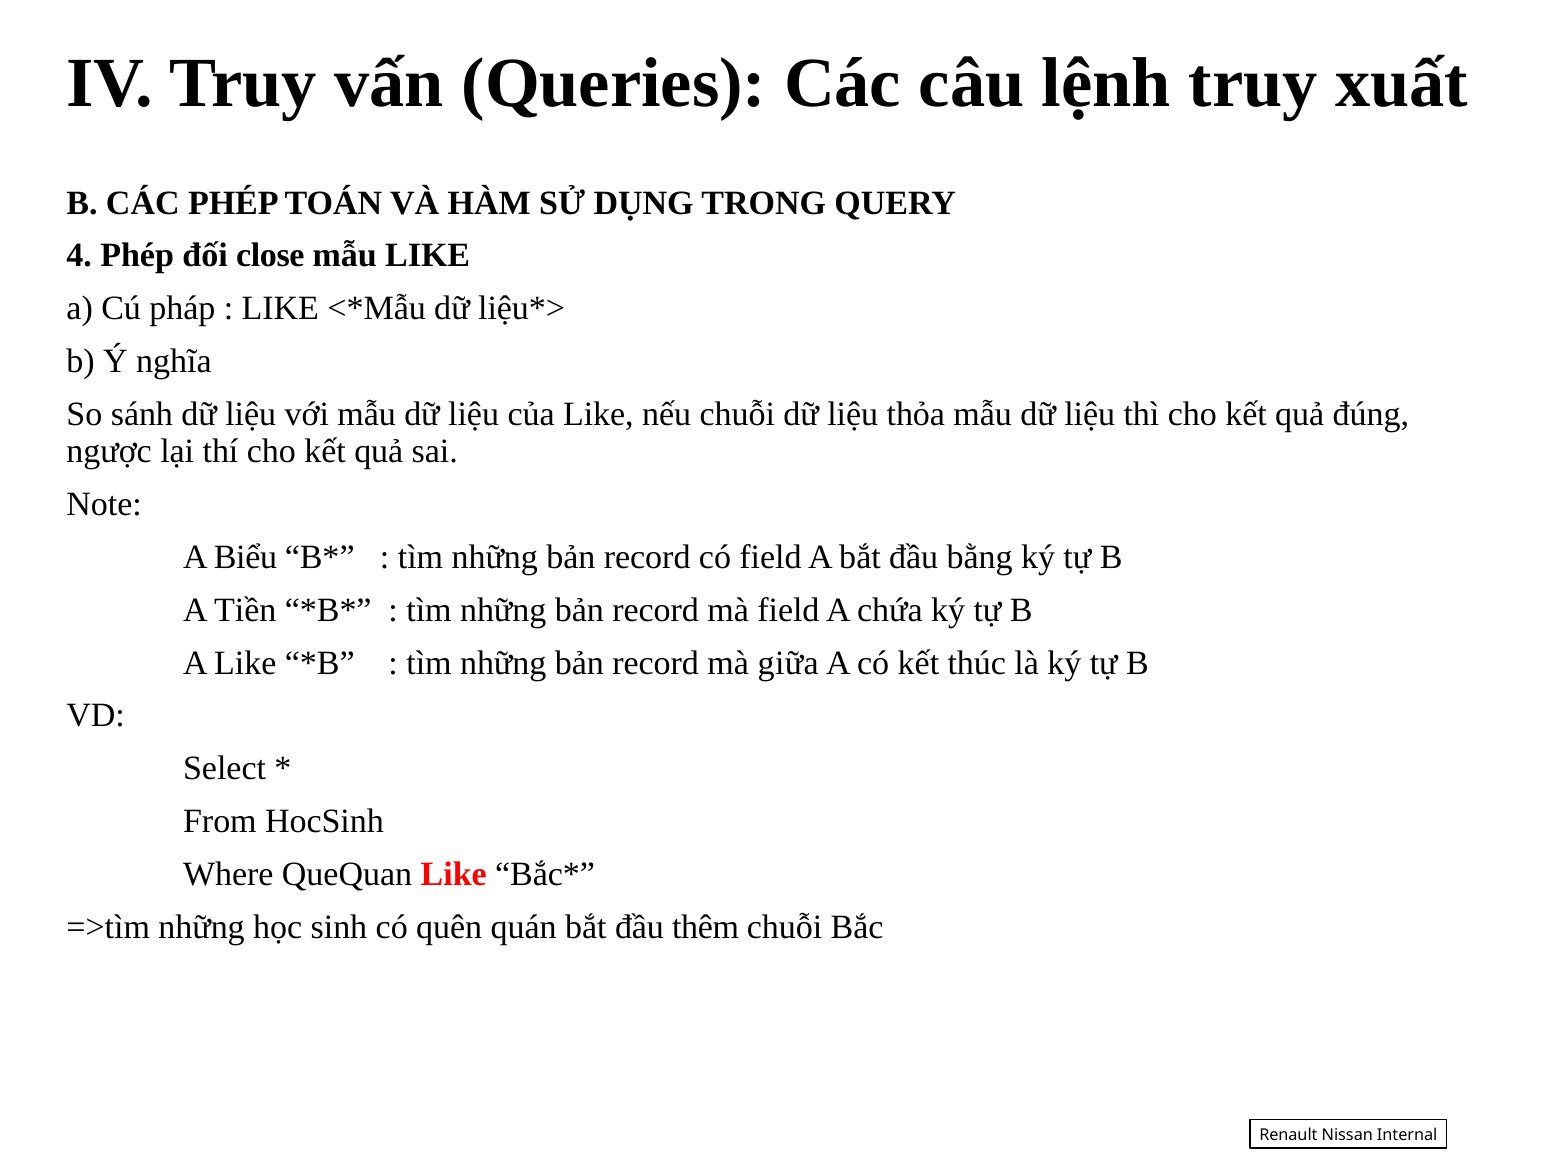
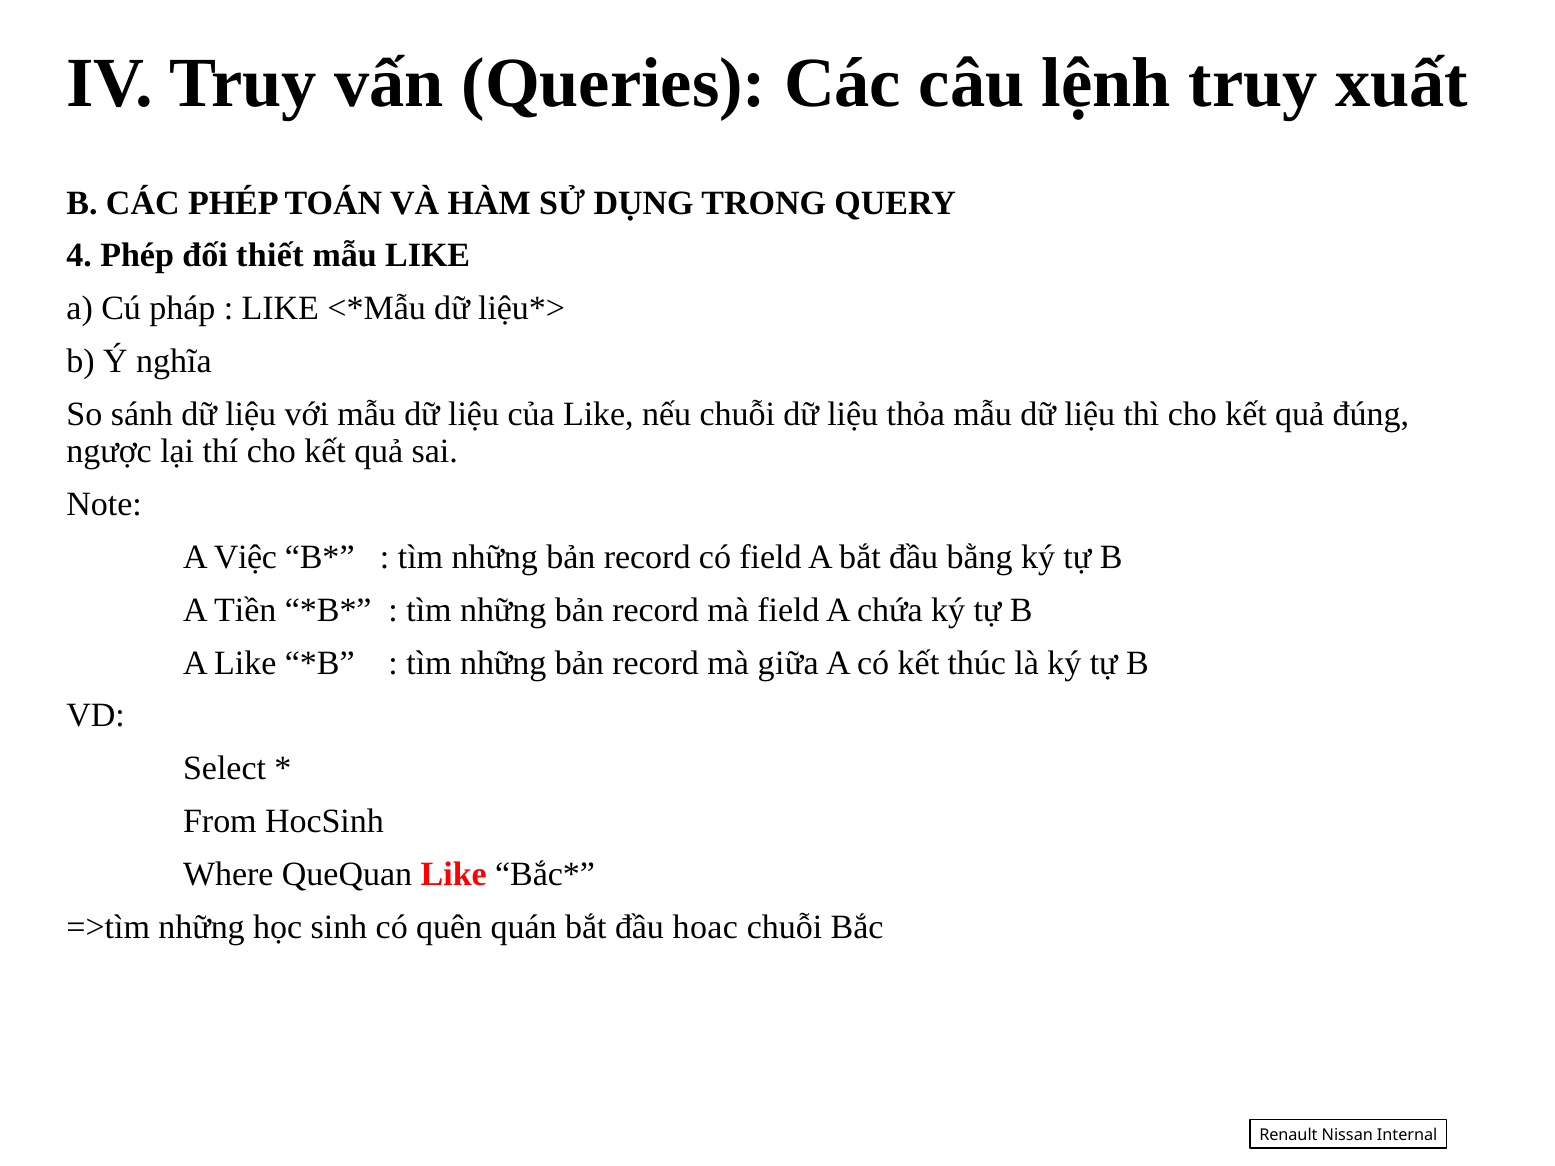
close: close -> thiết (270, 256)
Biểu: Biểu -> Việc (245, 557)
thêm: thêm -> hoac (705, 928)
